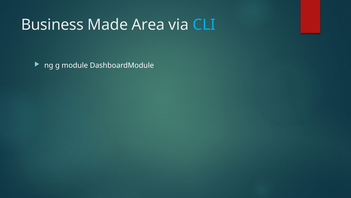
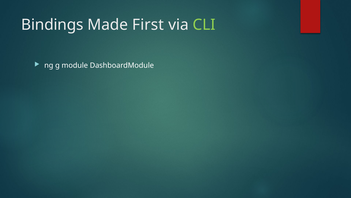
Business: Business -> Bindings (52, 25)
Area: Area -> First (148, 25)
CLI colour: light blue -> light green (204, 25)
